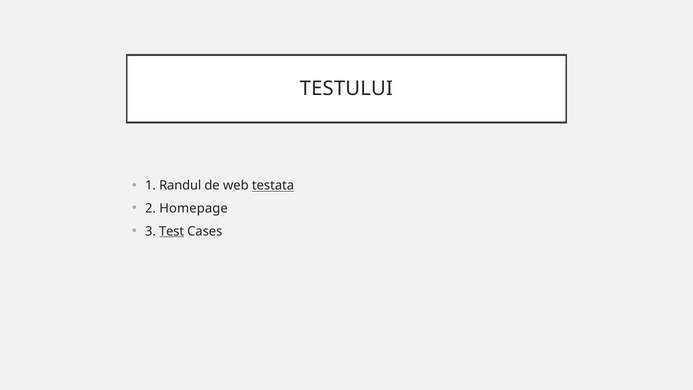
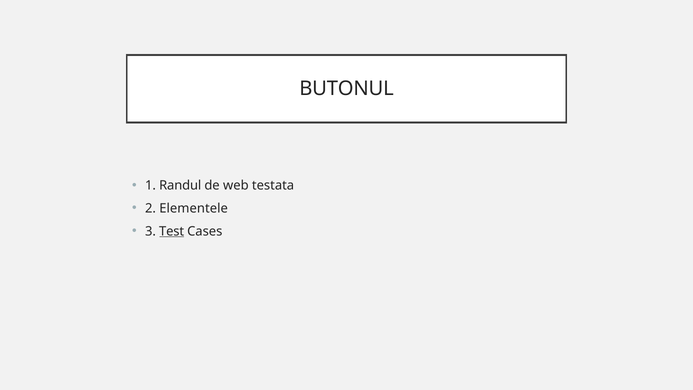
TESTULUI: TESTULUI -> BUTONUL (347, 88)
testata underline: present -> none (273, 185)
Homepage: Homepage -> Elementele (194, 208)
